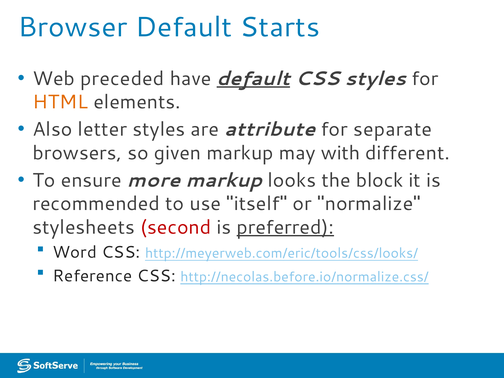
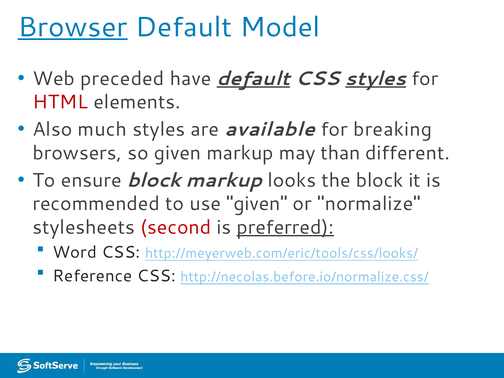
Browser underline: none -> present (73, 27)
Starts: Starts -> Model (280, 27)
styles underline: none -> present (376, 79)
HTML colour: orange -> red (60, 102)
letter: letter -> much (102, 129)
attribute: attribute -> available (270, 129)
separate: separate -> breaking (393, 129)
with: with -> than (340, 153)
ensure more: more -> block (154, 180)
use itself: itself -> given (257, 204)
